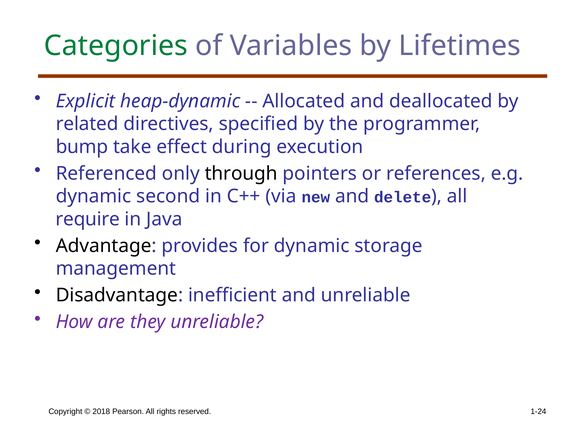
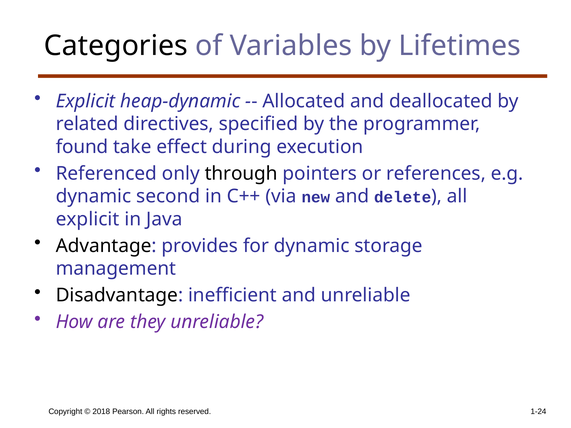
Categories colour: green -> black (116, 46)
bump: bump -> found (82, 147)
require: require -> explicit (88, 219)
